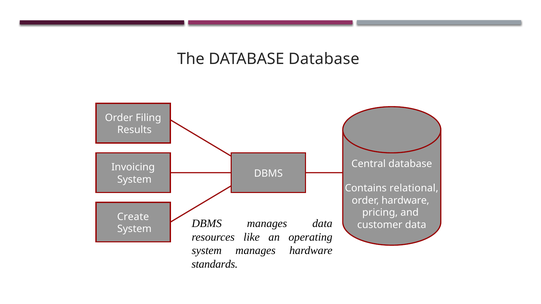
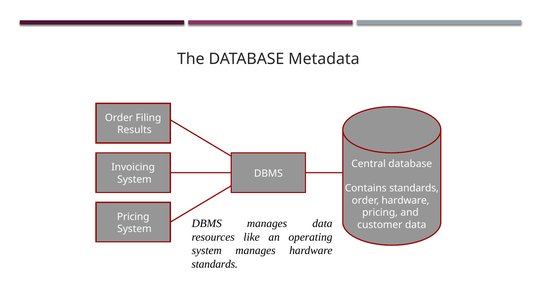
DATABASE Database: Database -> Metadata (324, 59)
Contains relational: relational -> standards (414, 188)
Create: Create -> Pricing (133, 217)
